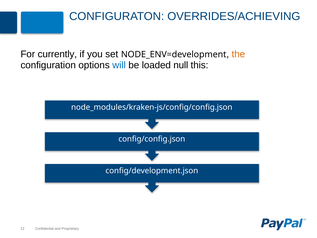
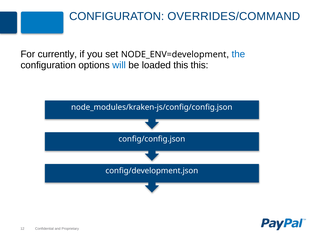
OVERRIDES/ACHIEVING: OVERRIDES/ACHIEVING -> OVERRIDES/COMMAND (234, 16)
the colour: orange -> blue (238, 54)
loaded null: null -> this (181, 65)
